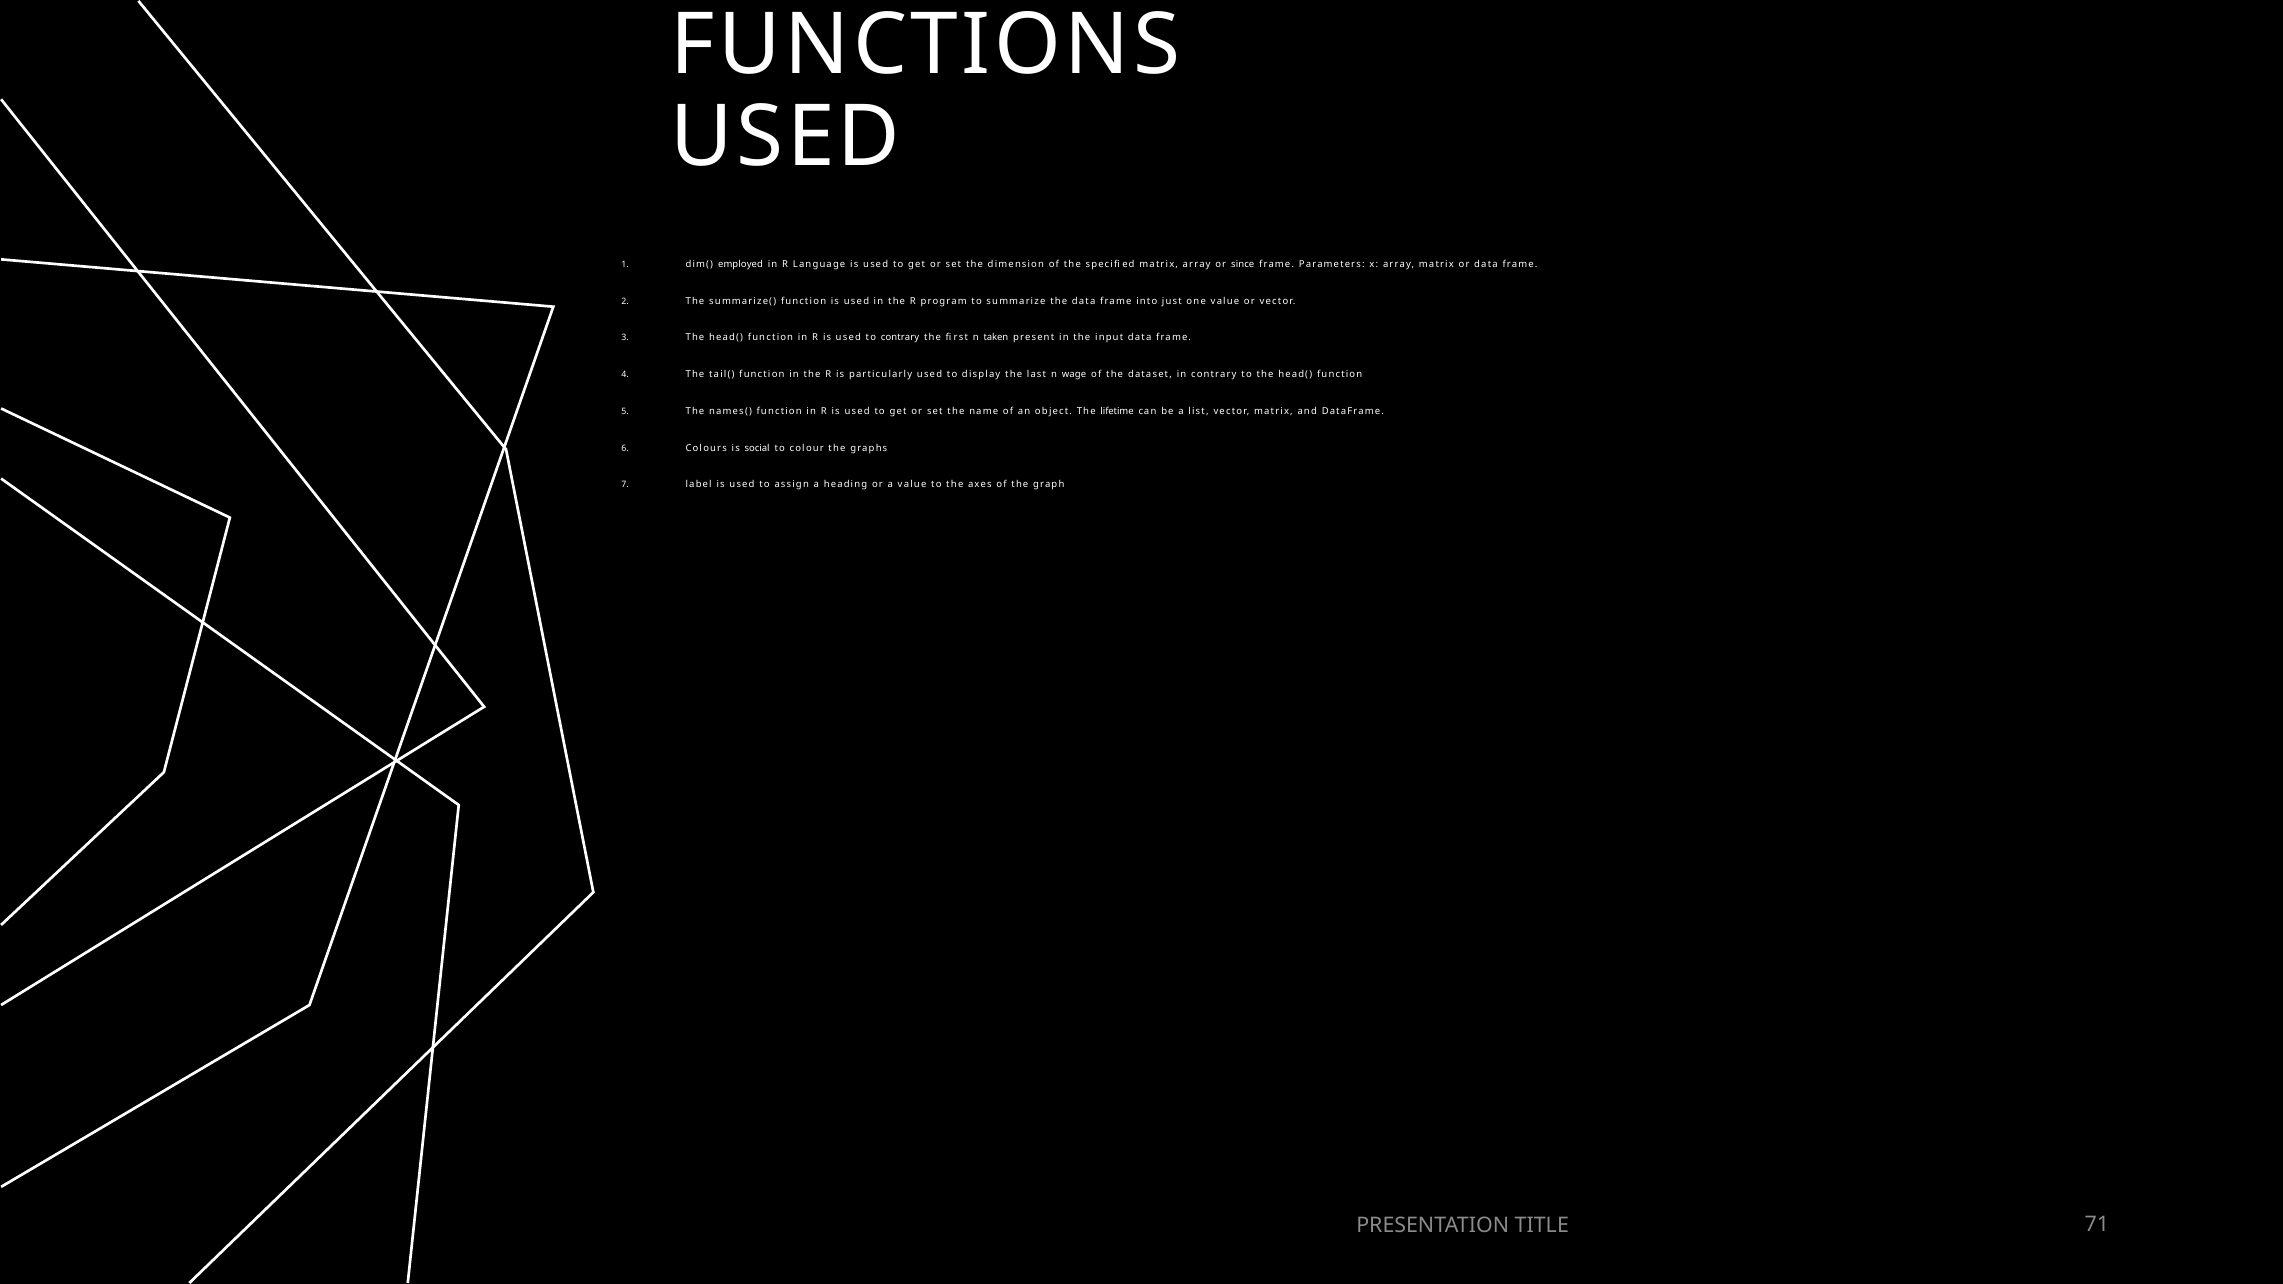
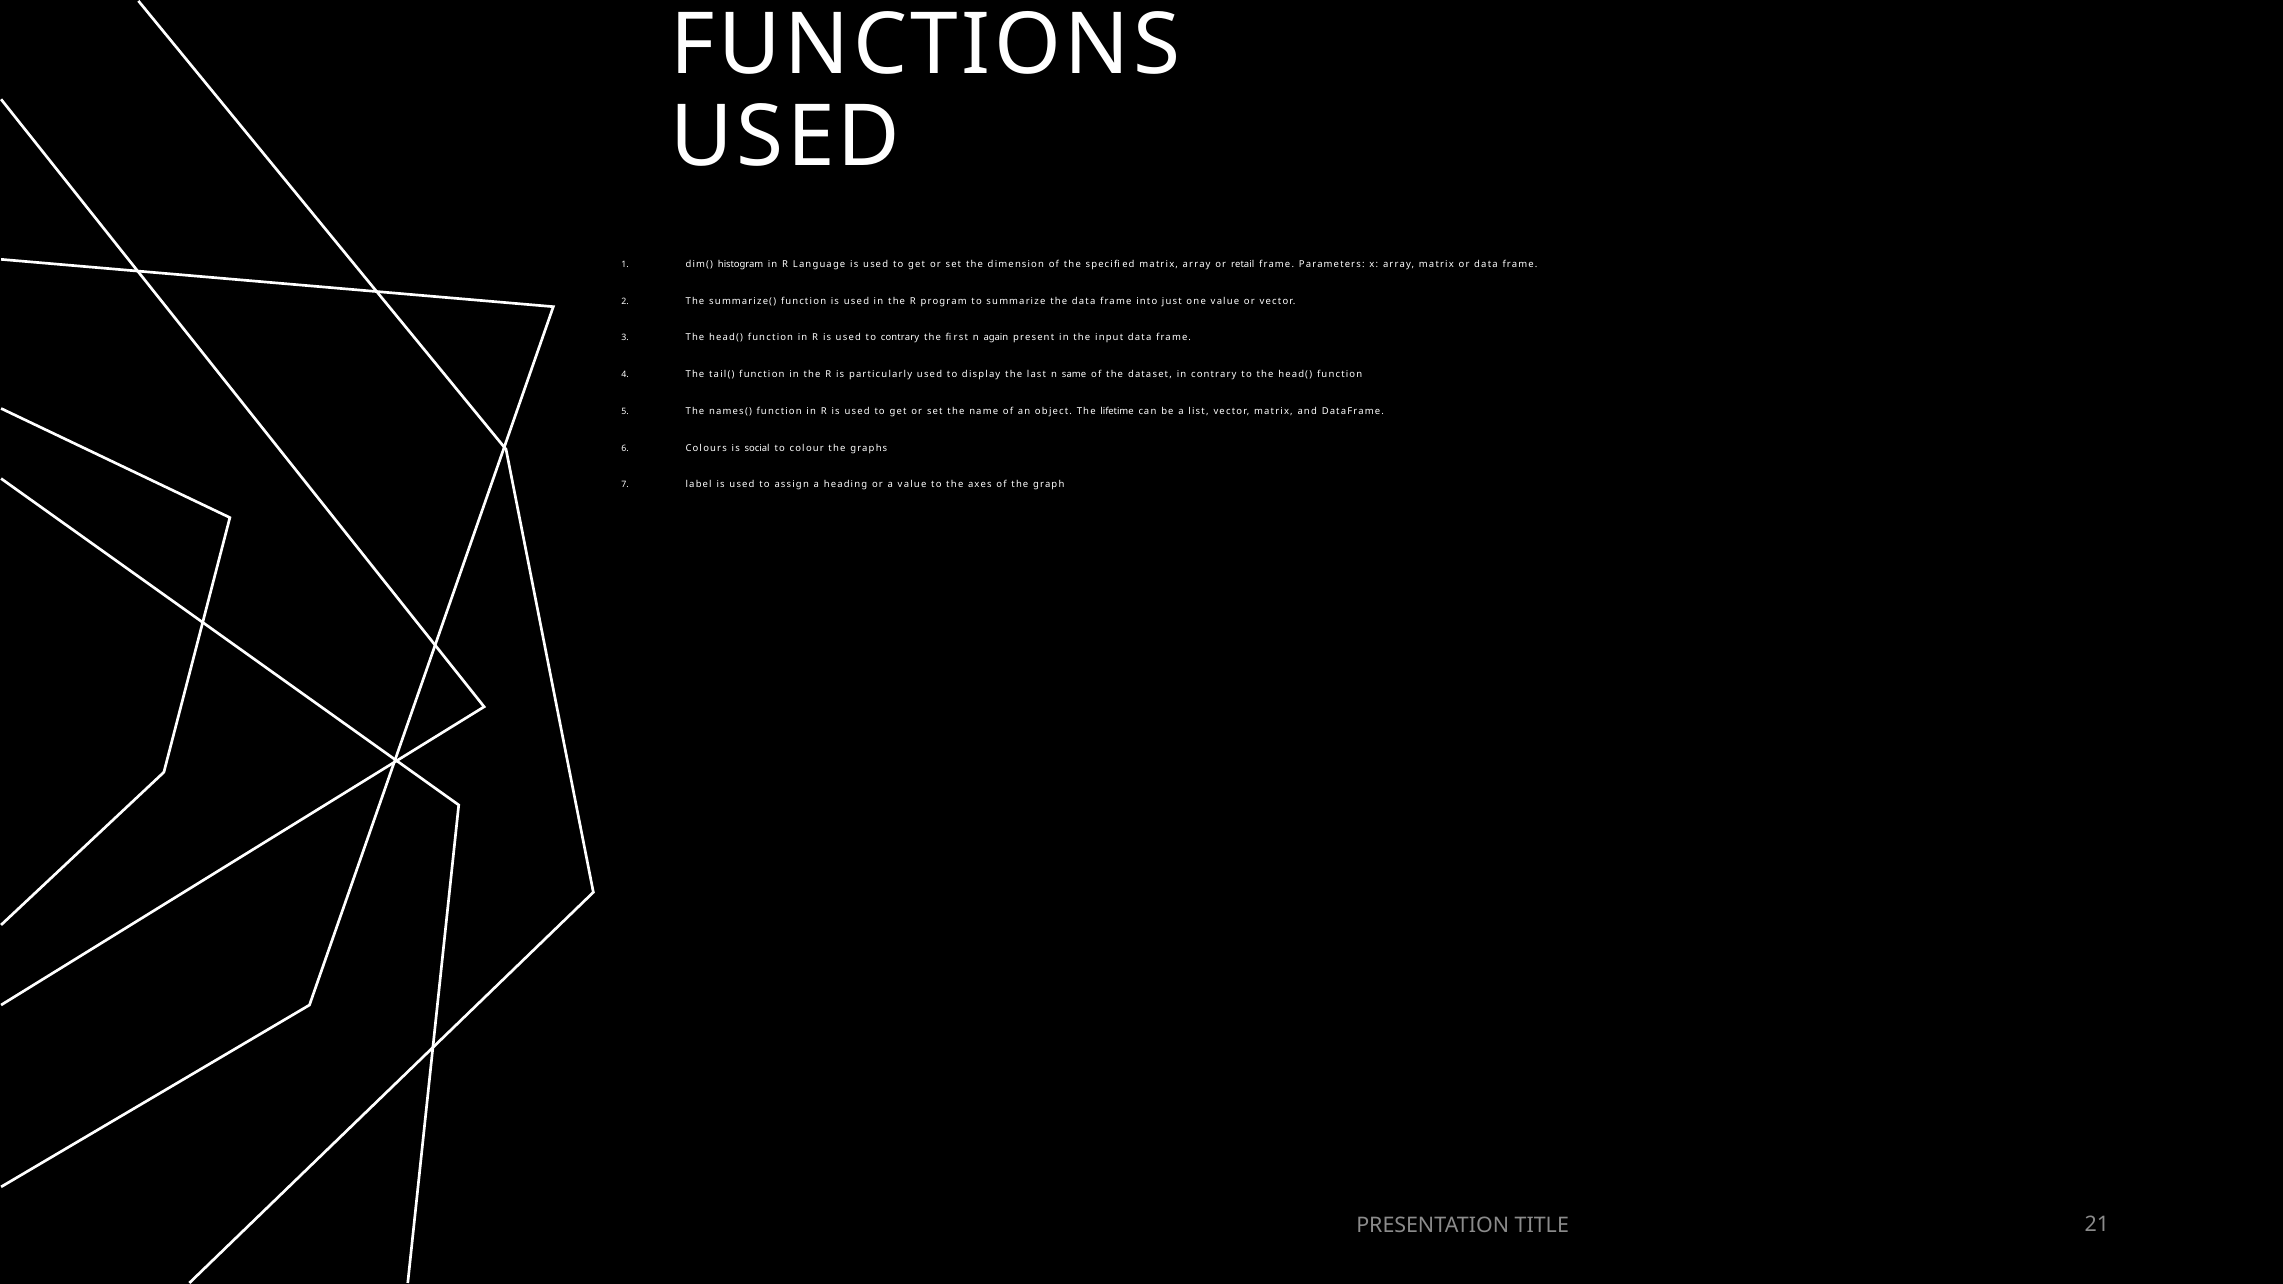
employed: employed -> histogram (741, 264)
since: since -> retail (1243, 264)
taken: taken -> again (996, 338)
wage: wage -> same (1074, 375)
71: 71 -> 21 (2097, 1224)
